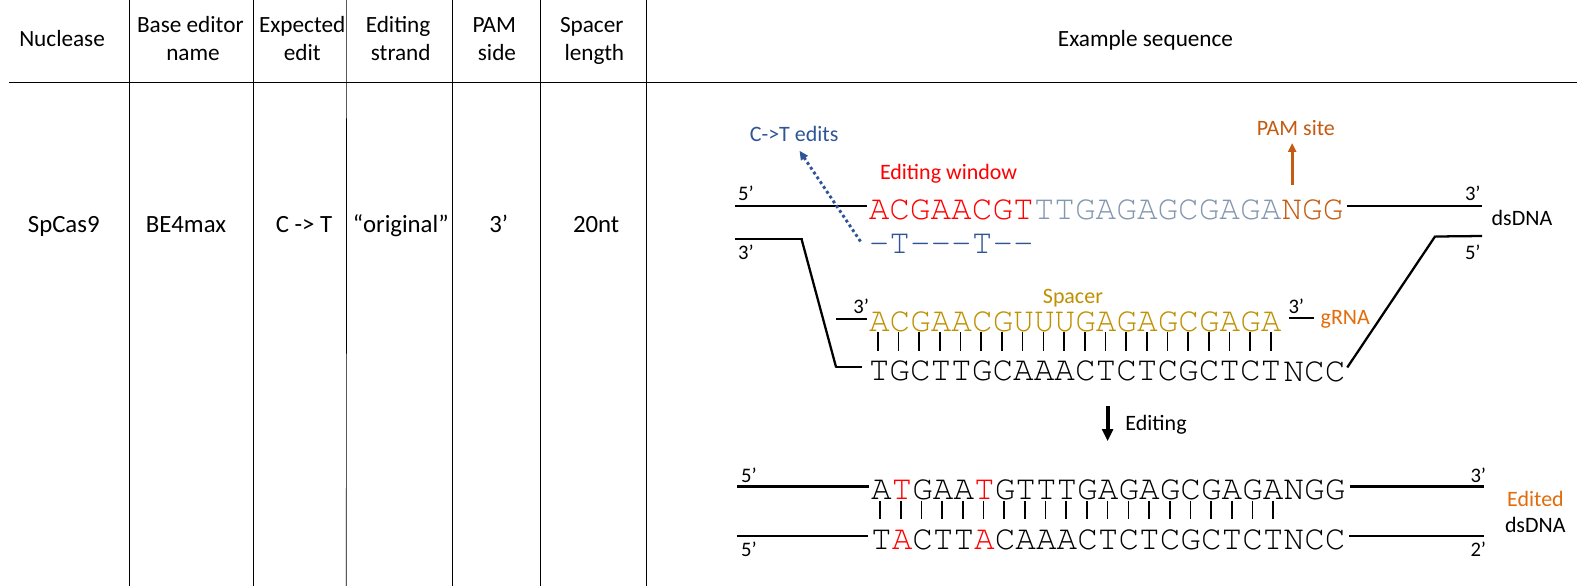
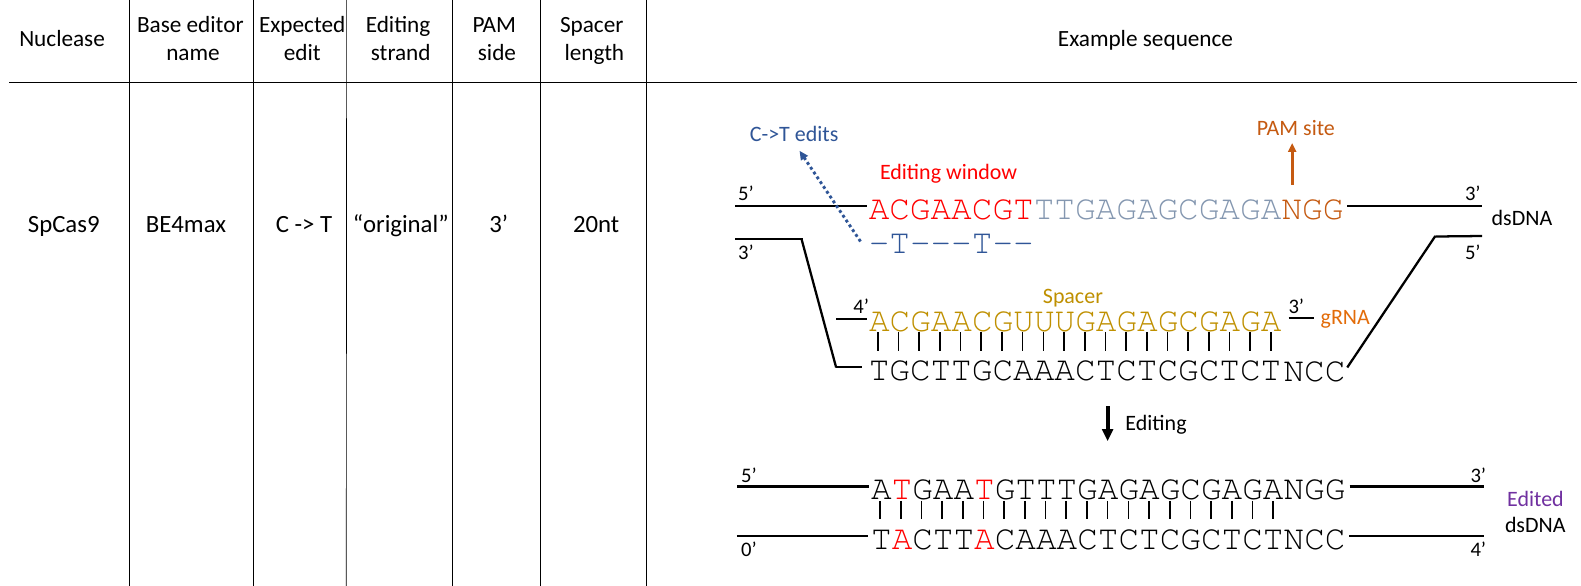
3: 3 -> 4 (861, 307)
Edited colour: orange -> purple (1535, 499)
5: 5 -> 0 (749, 550)
2: 2 -> 4 (1478, 550)
